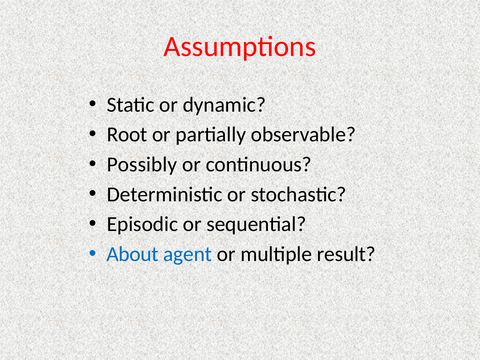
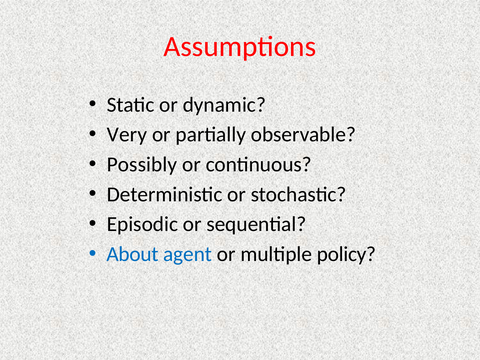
Root: Root -> Very (127, 135)
result: result -> policy (346, 254)
